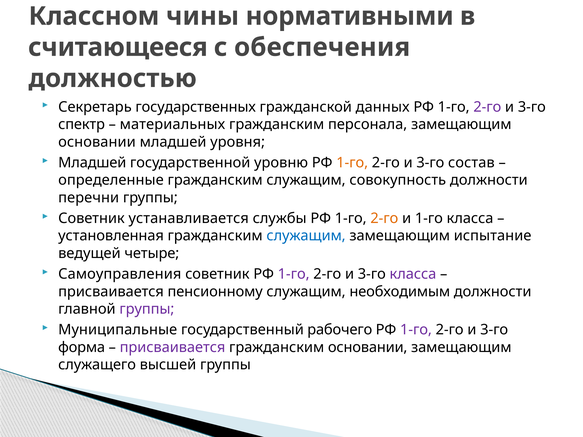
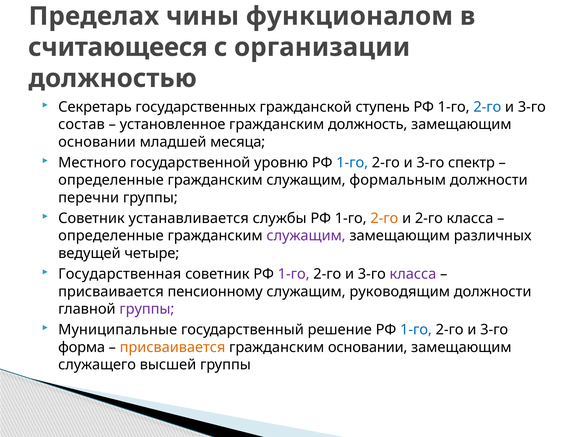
Классном: Классном -> Пределах (94, 16)
нормативными: нормативными -> функционалом (349, 16)
обеспечения: обеспечения -> организации (322, 47)
данных: данных -> ступень (383, 107)
2-го colour: purple -> blue (487, 107)
спектр: спектр -> состав (81, 125)
материальных: материальных -> установленное (173, 125)
персонала: персонала -> должность (368, 125)
уровня: уровня -> месяца (238, 142)
Младшей: Младшей -> Местного (92, 163)
1-го colour: orange -> blue (352, 163)
состав: состав -> спектр (471, 163)
совокупность: совокупность -> формальным (398, 180)
и 1-го: 1-го -> 2-го (429, 218)
установленная: установленная -> определенные (111, 236)
служащим colour: blue -> purple (306, 236)
испытание: испытание -> различных (493, 236)
Самоуправления: Самоуправления -> Государственная (120, 274)
необходимым: необходимым -> руководящим (400, 292)
рабочего: рабочего -> решение (340, 330)
1-го colour: purple -> blue (416, 330)
присваивается colour: purple -> orange (173, 347)
